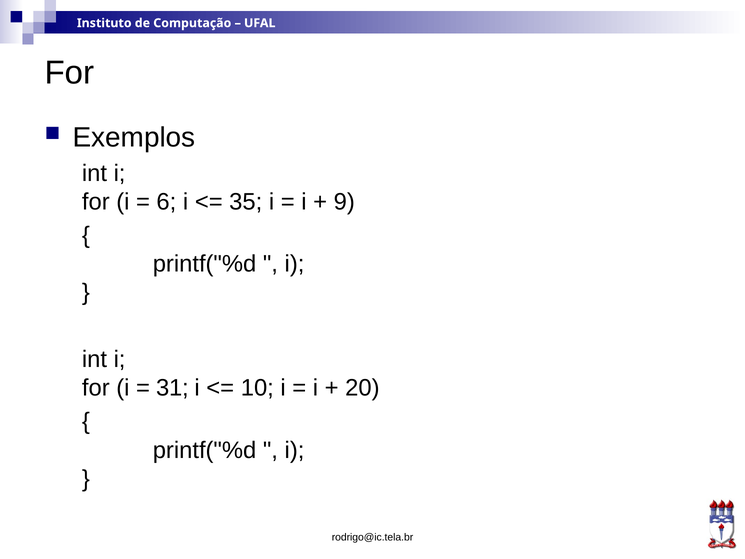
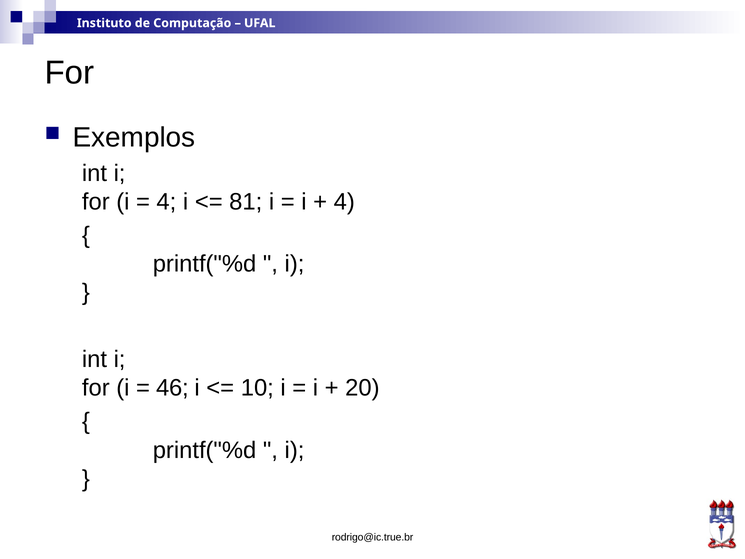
6: 6 -> 4 (166, 202)
35: 35 -> 81 (246, 202)
9: 9 -> 4 (344, 202)
31: 31 -> 46 (172, 388)
rodrigo@ic.tela.br: rodrigo@ic.tela.br -> rodrigo@ic.true.br (373, 537)
